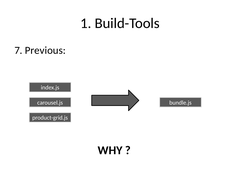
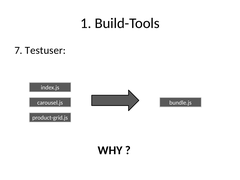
Previous: Previous -> Testuser (45, 50)
